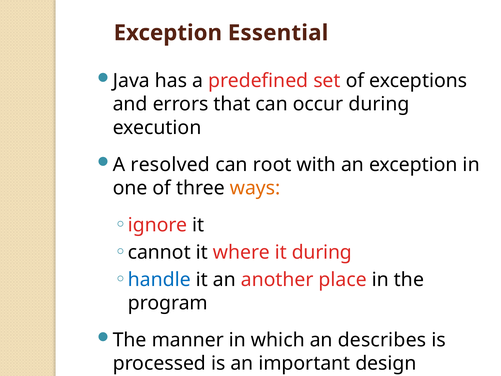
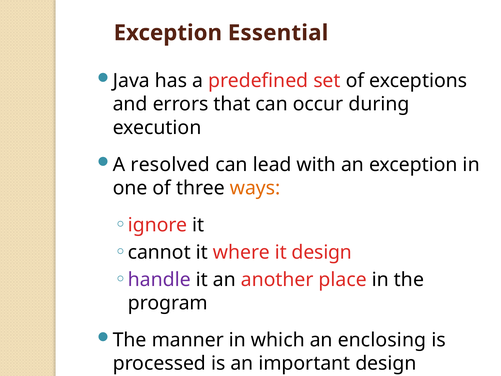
root: root -> lead (272, 165)
it during: during -> design (322, 252)
handle colour: blue -> purple (159, 279)
describes: describes -> enclosing (382, 340)
